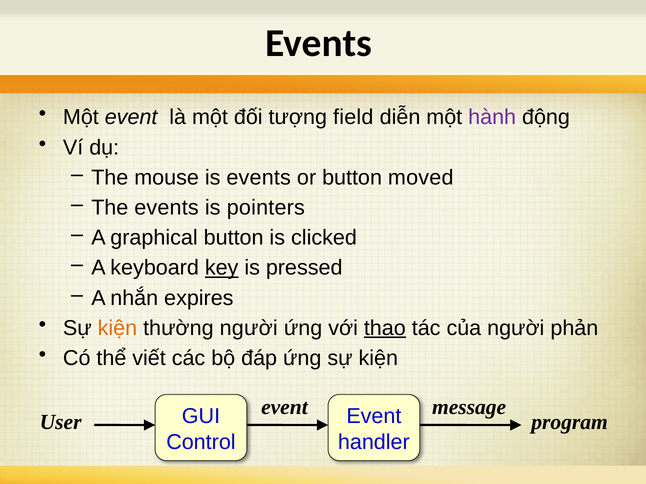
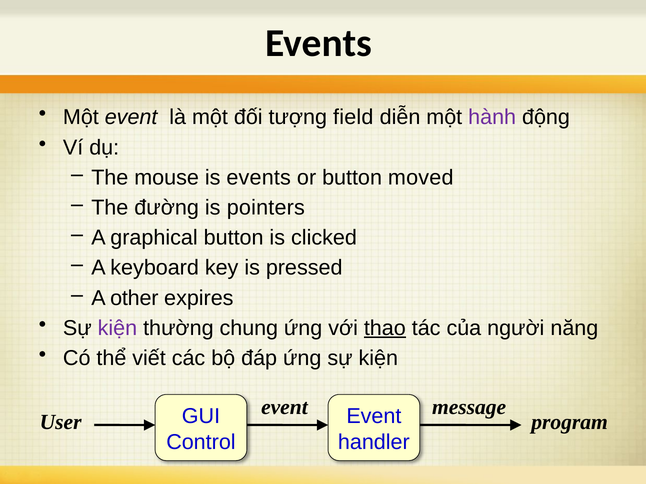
The events: events -> đường (167, 208)
key underline: present -> none (222, 268)
nhắn: nhắn -> other (134, 298)
kiện colour: orange -> purple (117, 328)
thường người: người -> chung (249, 328)
phản: phản -> năng (574, 328)
